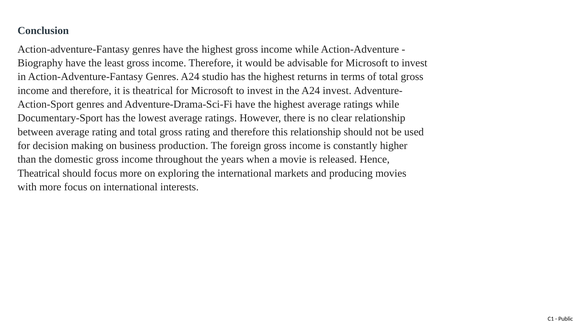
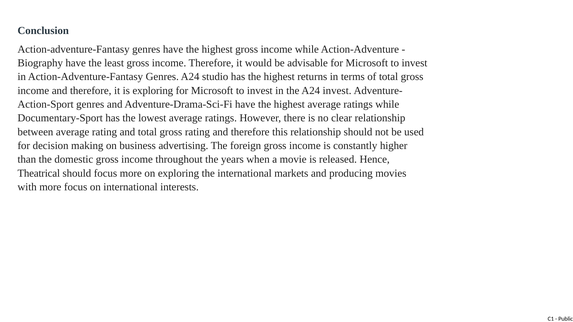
is theatrical: theatrical -> exploring (153, 91)
production: production -> advertising (183, 146)
